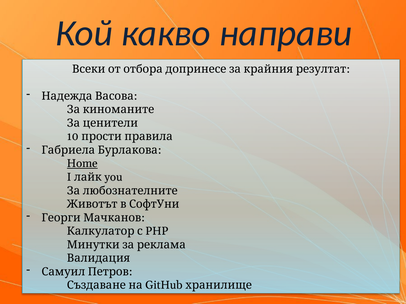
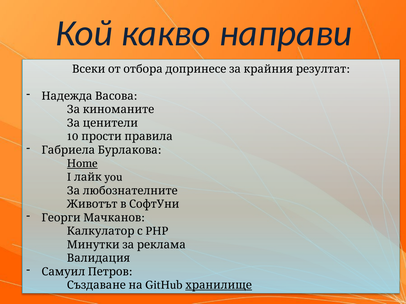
хранилище underline: none -> present (219, 286)
